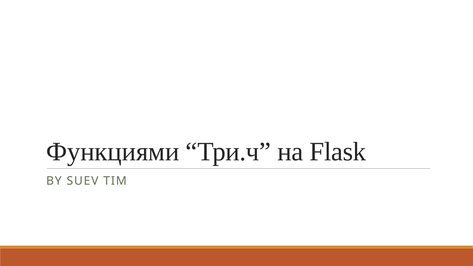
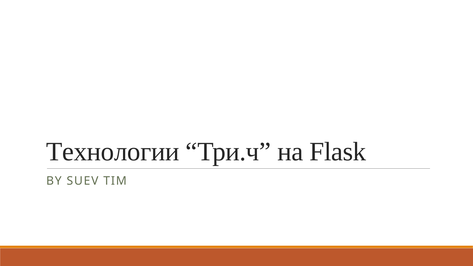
Функциями: Функциями -> Технологии (113, 152)
